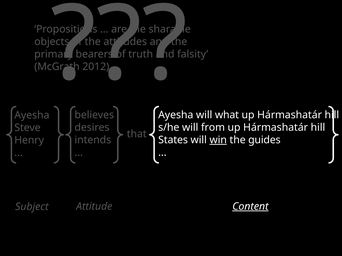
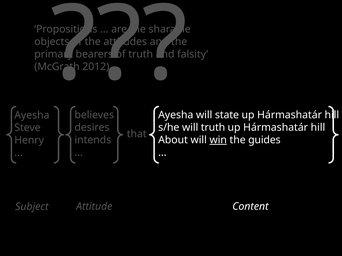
what: what -> state (227, 115)
will from: from -> truth (213, 128)
States: States -> About (173, 140)
Content underline: present -> none (250, 207)
